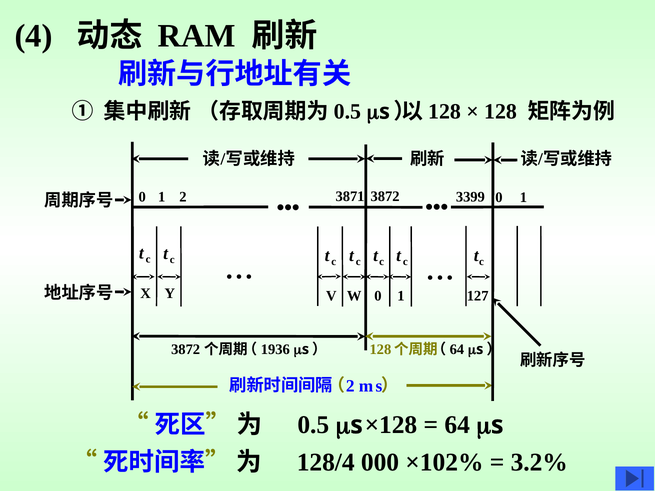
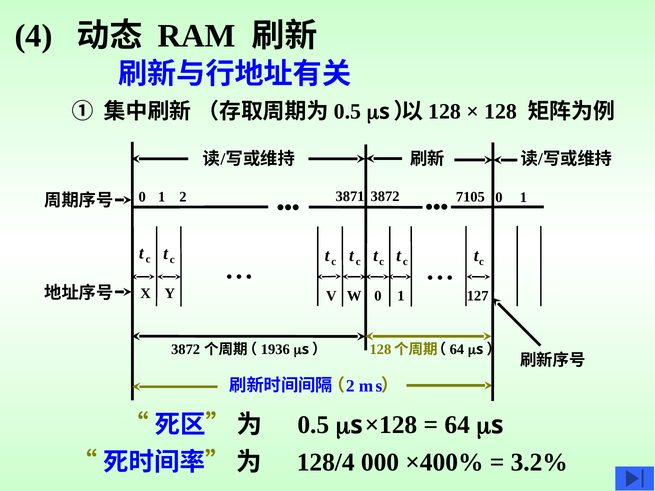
3399: 3399 -> 7105 (470, 197)
×102%: ×102% -> ×400% (444, 462)
